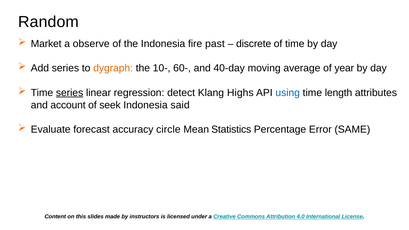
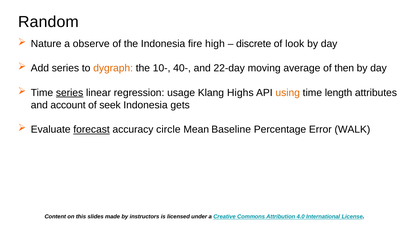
Market: Market -> Nature (46, 44)
past: past -> high (215, 44)
of time: time -> look (295, 44)
60-: 60- -> 40- (182, 68)
40-day: 40-day -> 22-day (229, 68)
year: year -> then (344, 68)
detect: detect -> usage (181, 93)
using colour: blue -> orange (288, 93)
said: said -> gets (180, 105)
forecast underline: none -> present (92, 130)
Statistics: Statistics -> Baseline (231, 130)
SAME: SAME -> WALK (352, 130)
